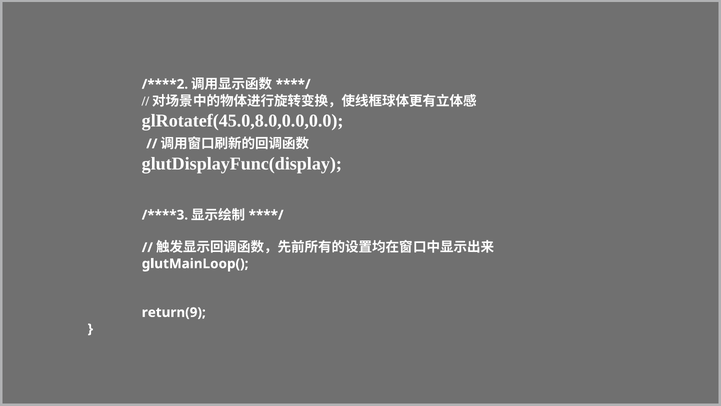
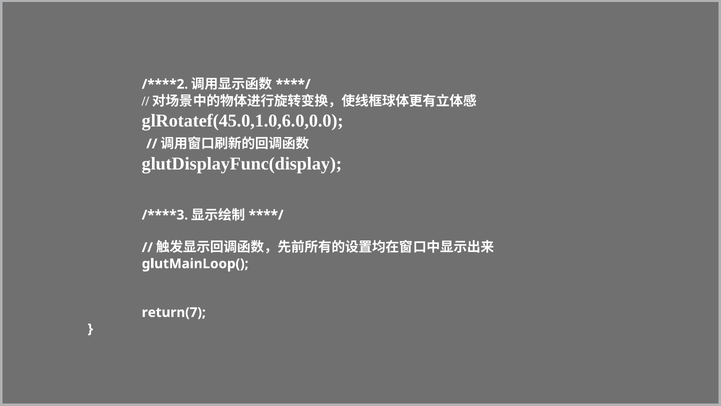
glRotatef(45.0,8.0,0.0,0.0: glRotatef(45.0,8.0,0.0,0.0 -> glRotatef(45.0,1.0,6.0,0.0 (243, 121)
return(9: return(9 -> return(7 (174, 312)
